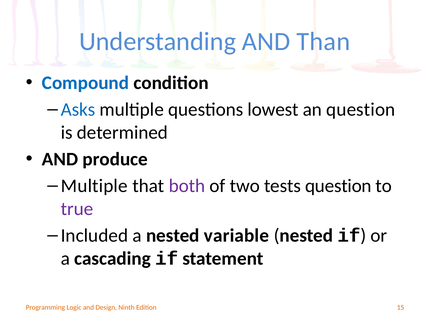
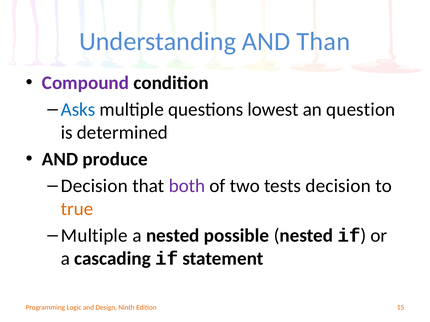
Compound colour: blue -> purple (86, 83)
Multiple: Multiple -> Decision (94, 186)
tests question: question -> decision (338, 186)
true colour: purple -> orange (77, 209)
Included: Included -> Multiple (94, 236)
variable: variable -> possible (237, 236)
